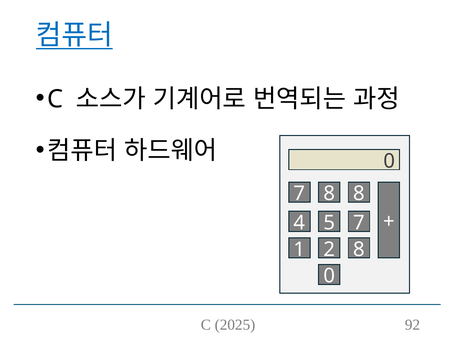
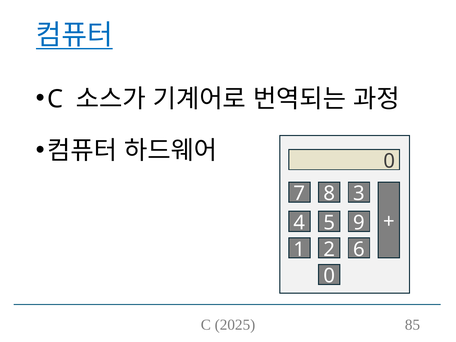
8 8: 8 -> 3 (359, 194)
5 7: 7 -> 9 (359, 223)
2 8: 8 -> 6 (359, 249)
92: 92 -> 85 (412, 325)
